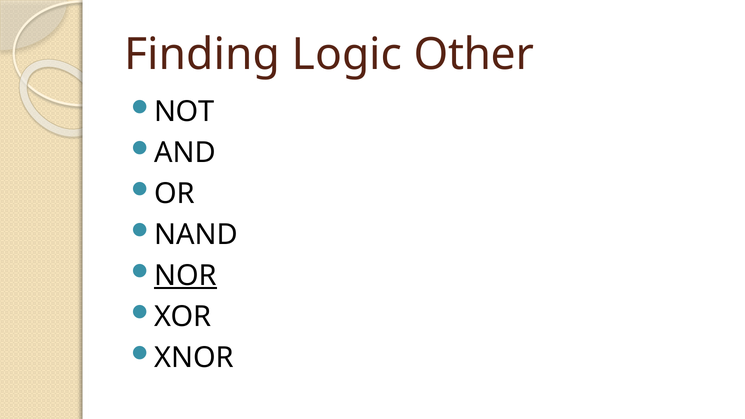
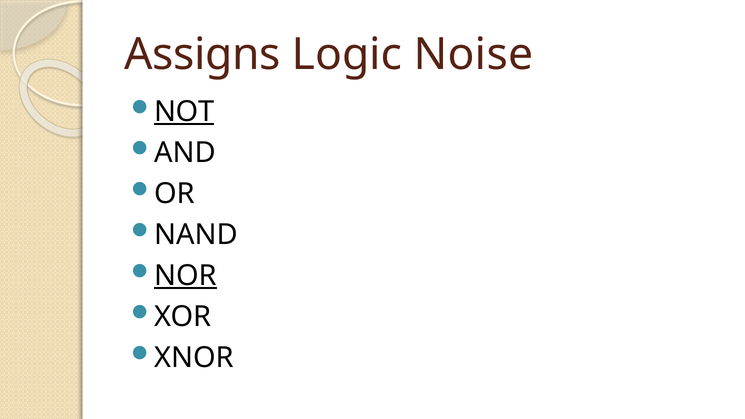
Finding: Finding -> Assigns (203, 55)
Other: Other -> Noise (473, 55)
NOT underline: none -> present (184, 112)
